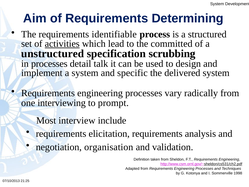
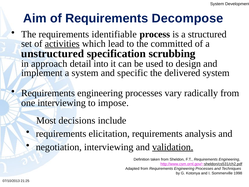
Determining: Determining -> Decompose (188, 18)
in processes: processes -> approach (49, 64)
talk: talk -> into (101, 64)
prompt: prompt -> impose (113, 103)
interview: interview -> decisions (77, 120)
negotiation organisation: organisation -> interviewing (109, 147)
validation underline: none -> present (173, 147)
